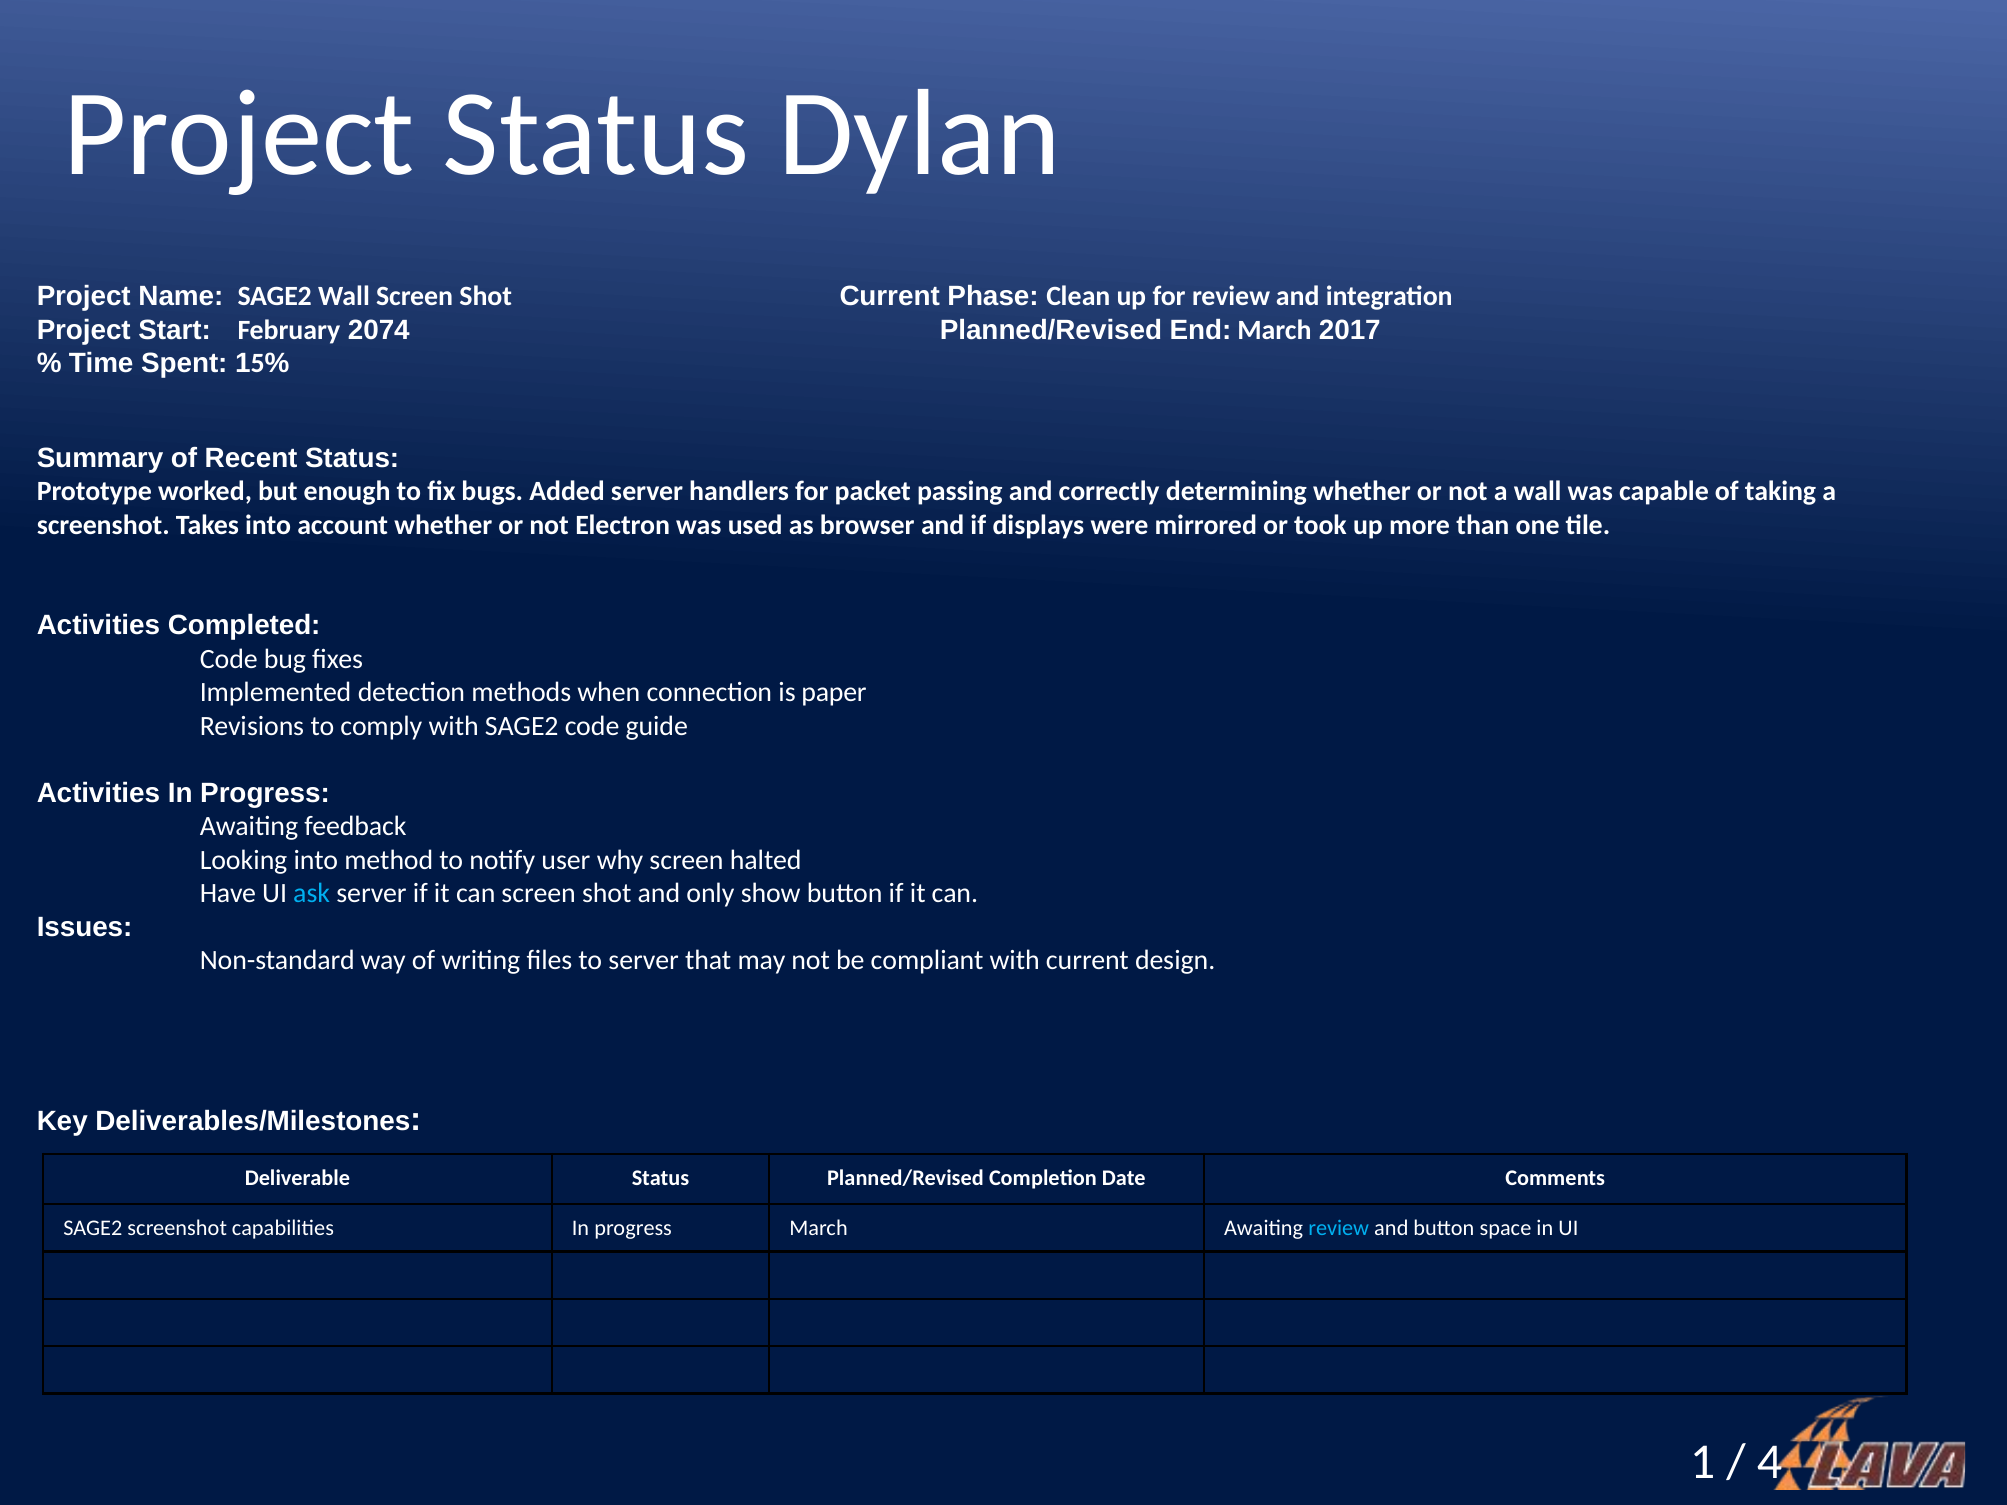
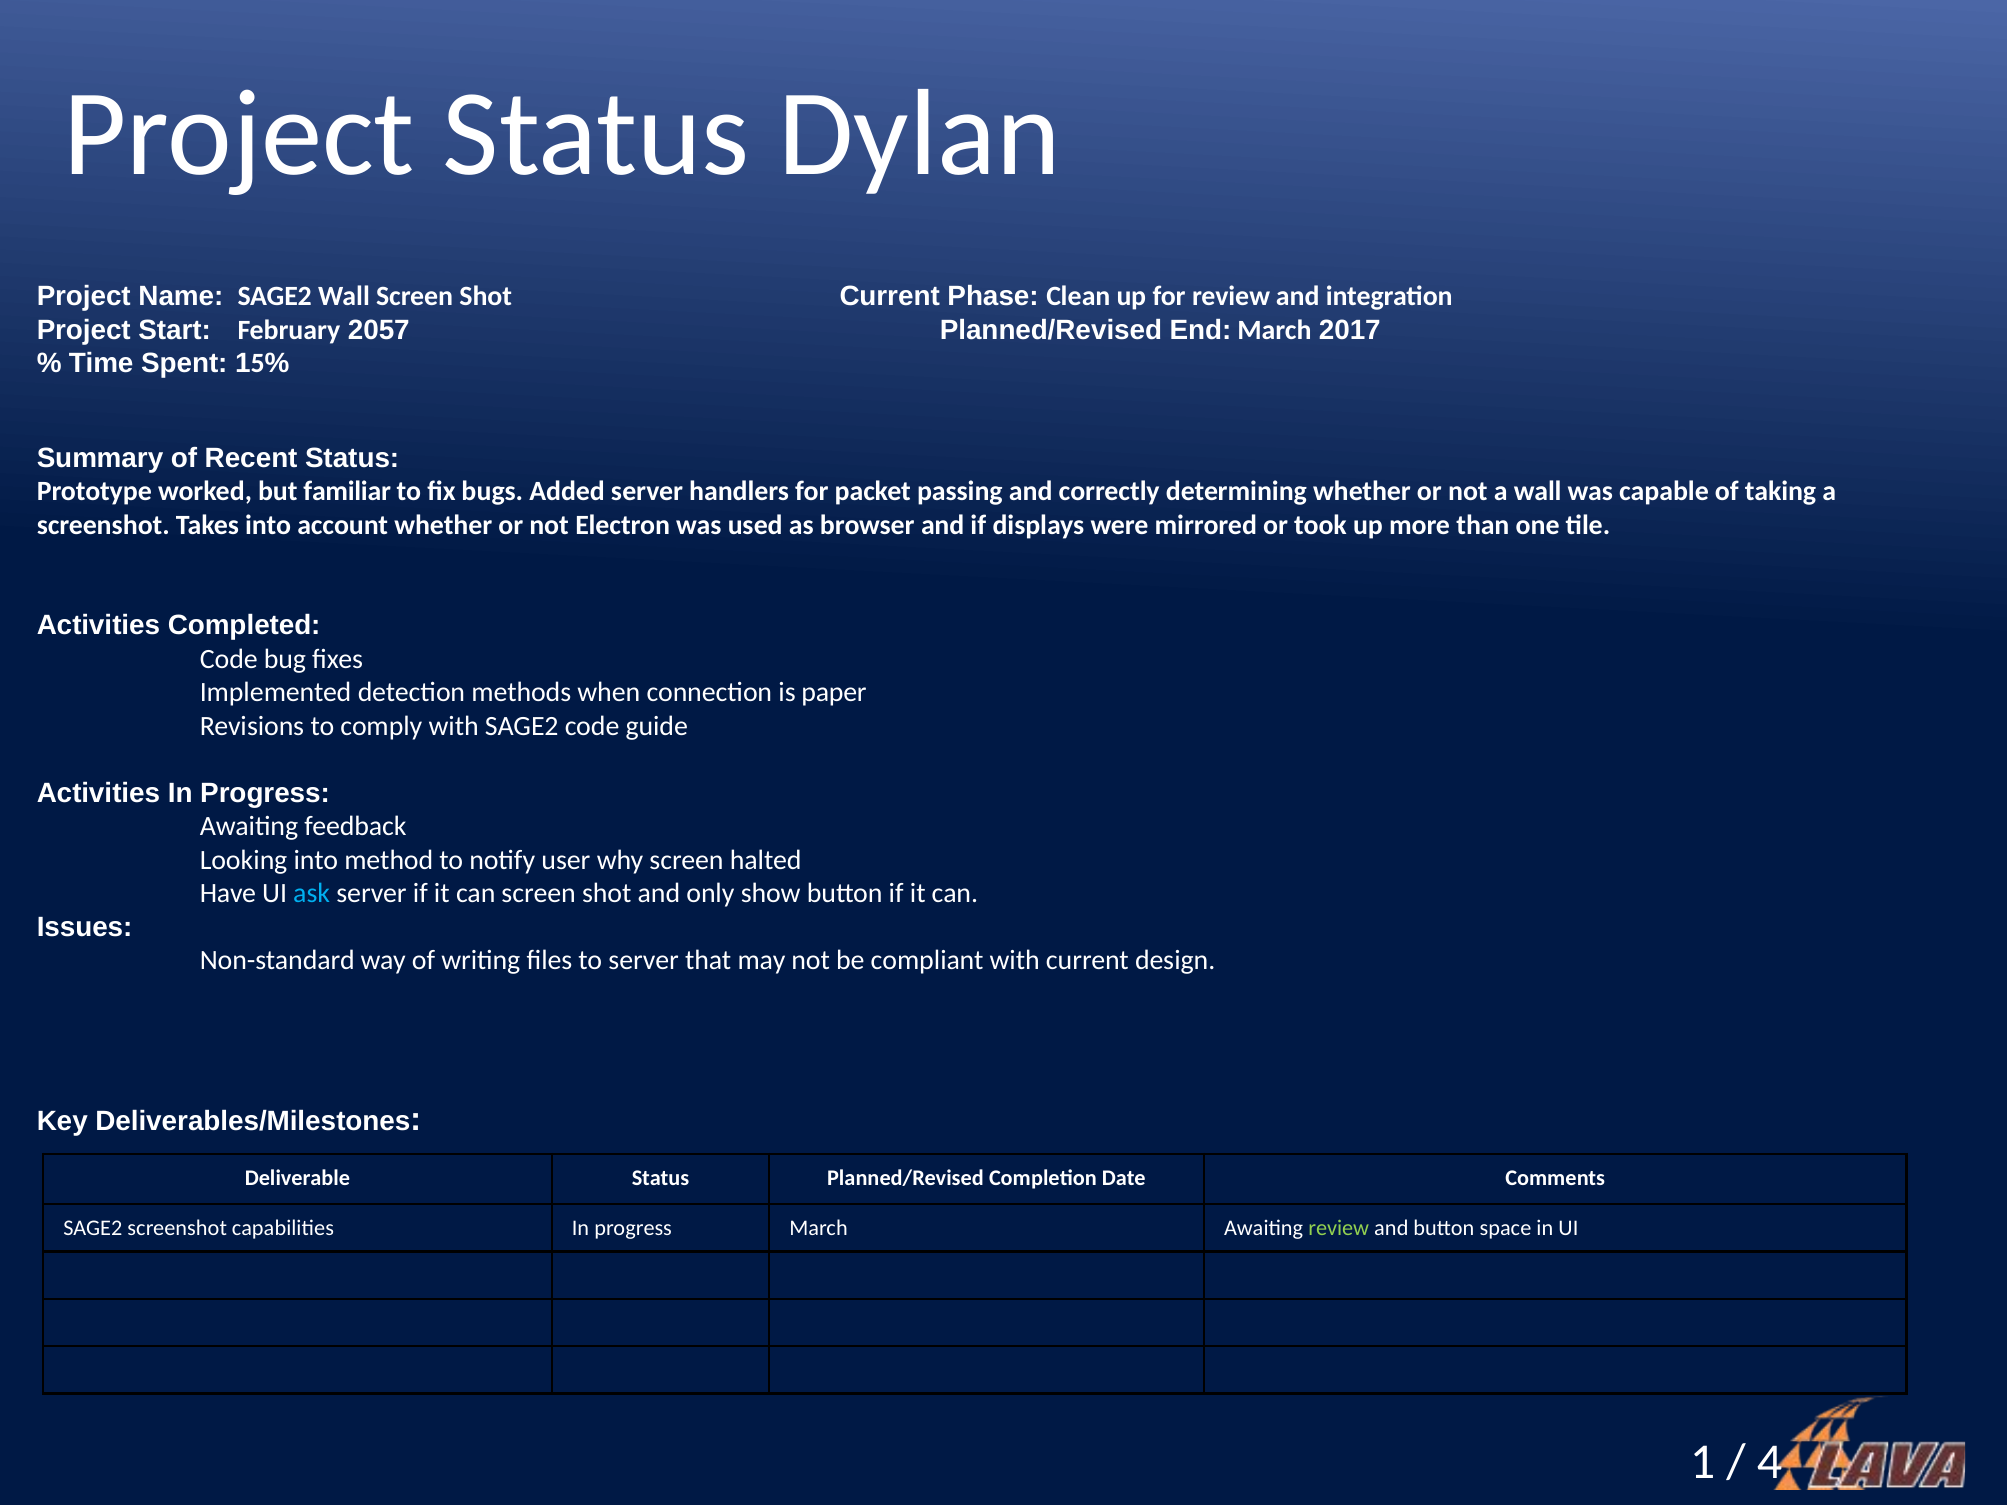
2074: 2074 -> 2057 (379, 330)
enough: enough -> familiar (347, 492)
review colour: light blue -> light green (1339, 1228)
